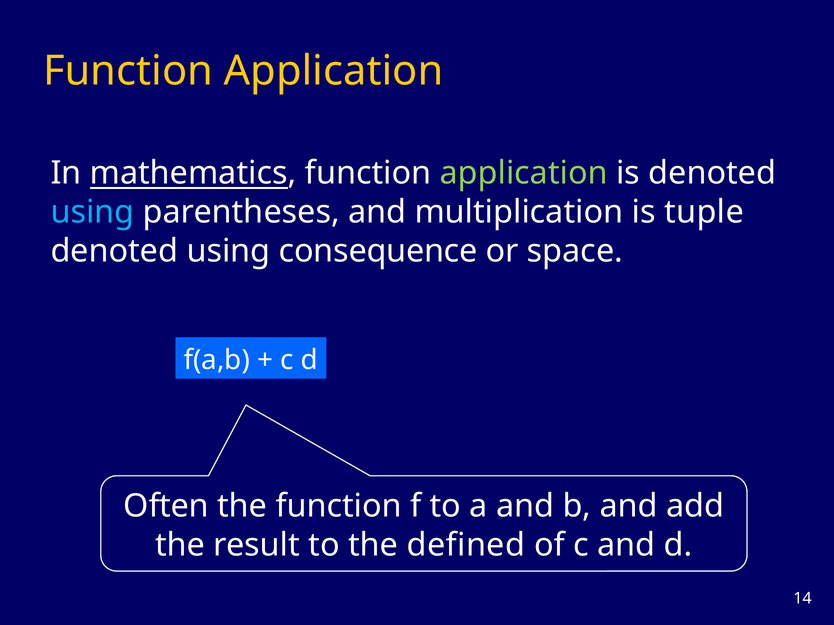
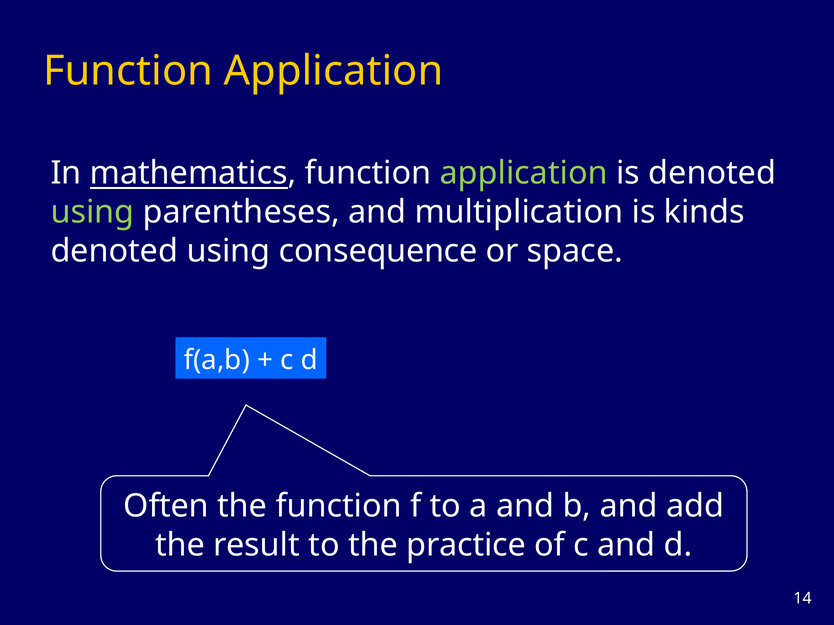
using colour: light blue -> light green (92, 212)
tuple: tuple -> kinds (704, 212)
defined: defined -> practice (466, 546)
